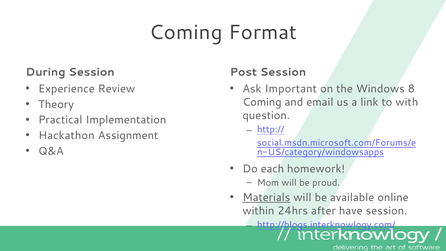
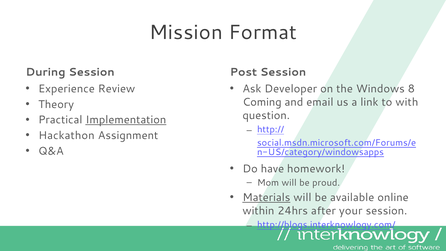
Coming: Coming -> Mission (186, 32)
Important: Important -> Developer (291, 89)
Implementation underline: none -> present (126, 120)
each: each -> have (272, 169)
have: have -> your (351, 211)
